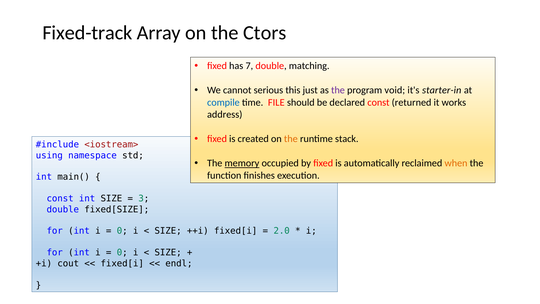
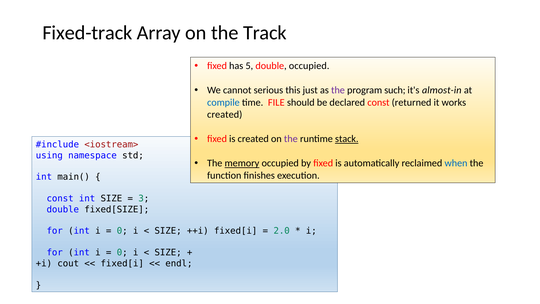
Ctors: Ctors -> Track (265, 33)
7: 7 -> 5 (249, 66)
double matching: matching -> occupied (309, 66)
void: void -> such (395, 90)
starter-in: starter-in -> almost-in (442, 90)
address: address -> created (225, 114)
the colour: orange -> purple (291, 139)
stack underline: none -> present (347, 139)
when colour: orange -> blue (456, 163)
